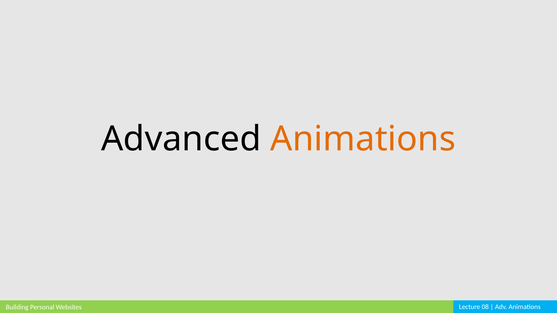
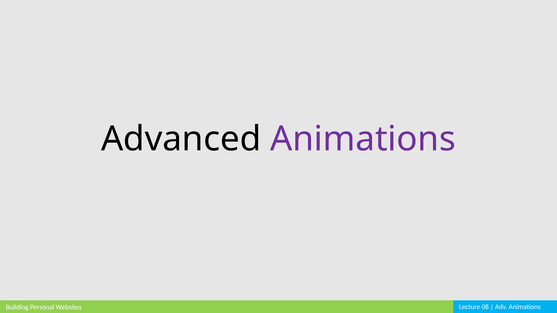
Animations colour: orange -> purple (363, 139)
